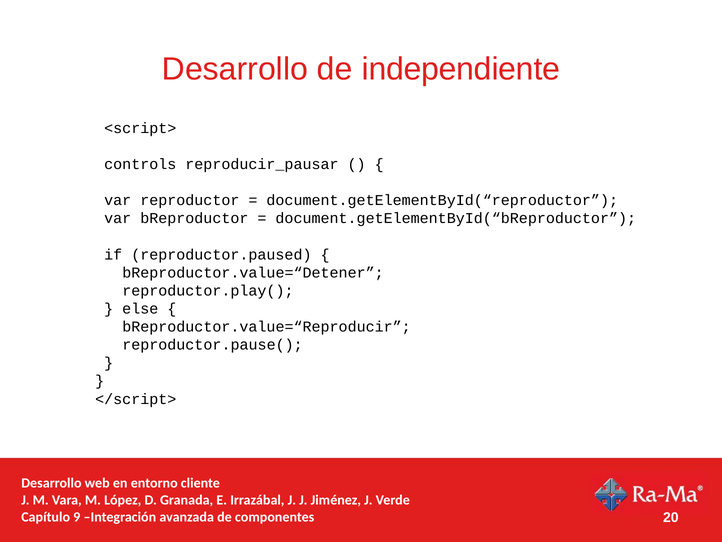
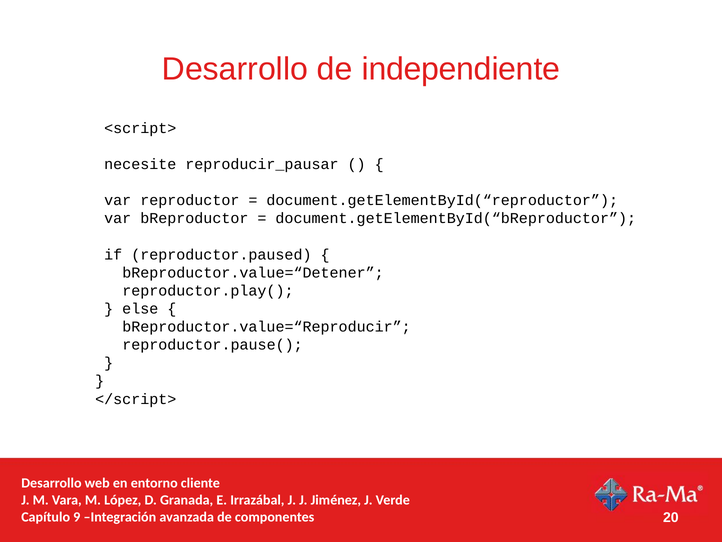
controls: controls -> necesite (140, 164)
